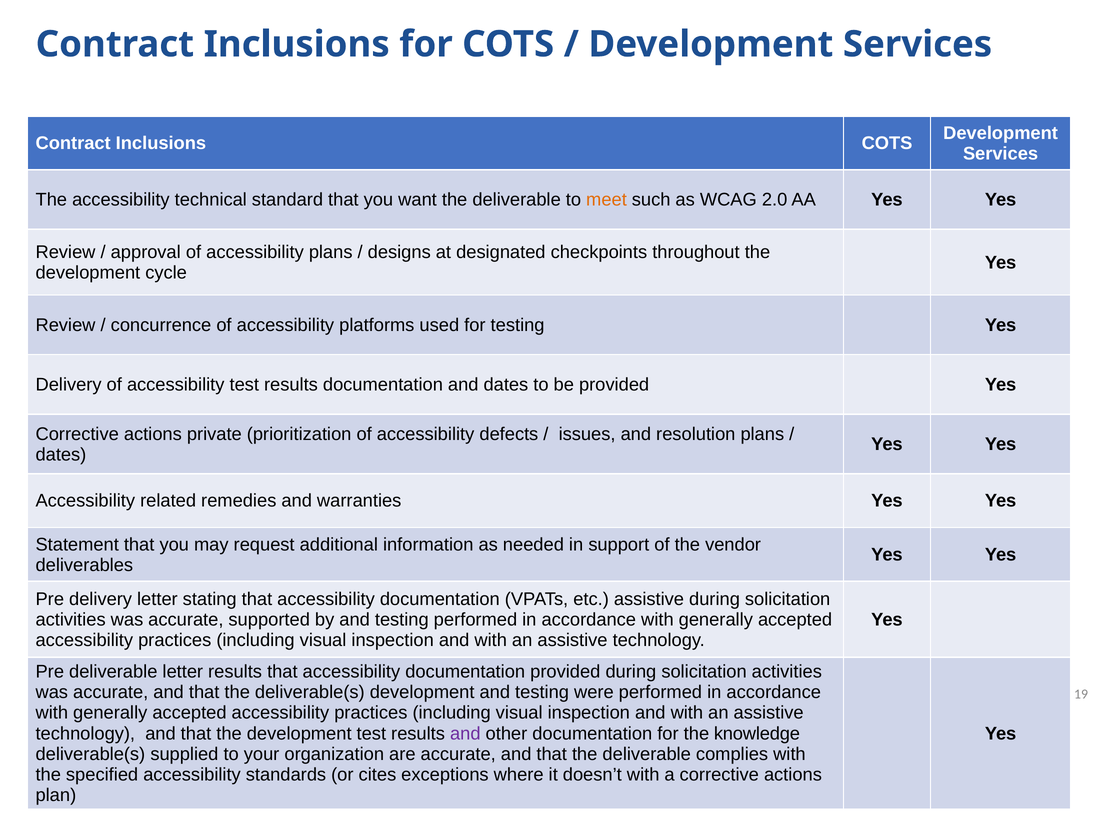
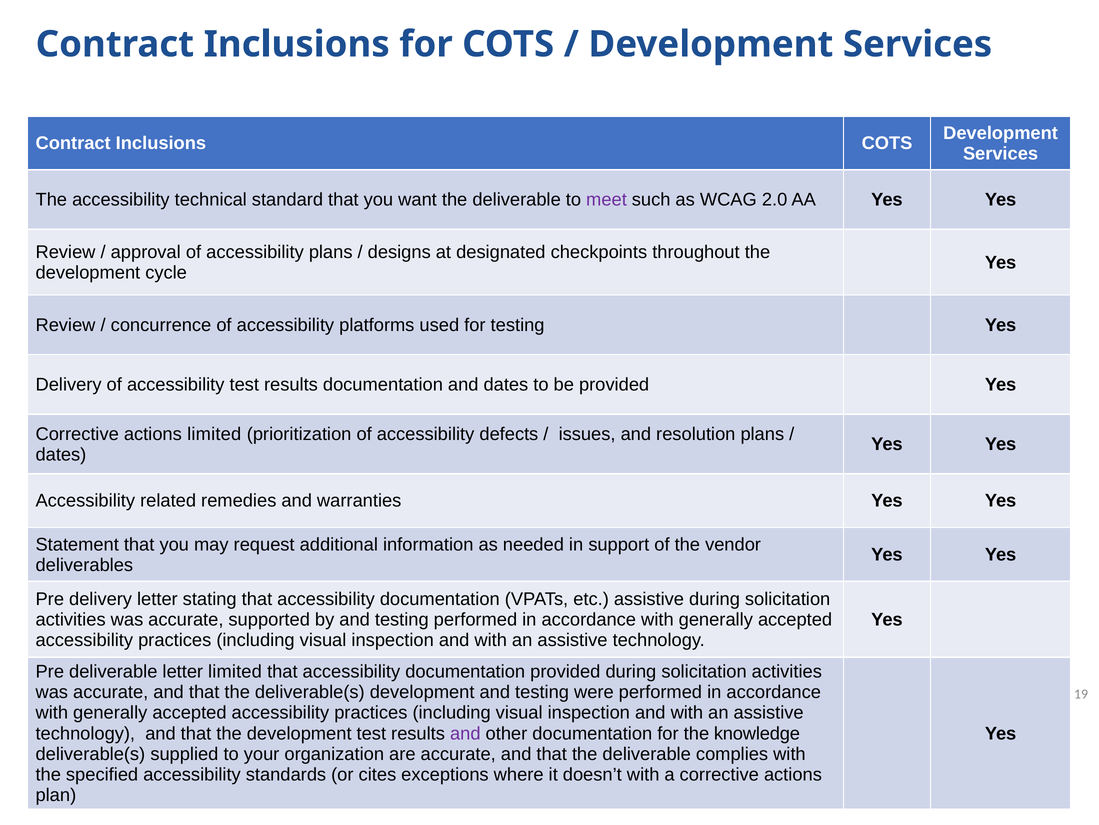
meet colour: orange -> purple (606, 200)
actions private: private -> limited (214, 434)
letter results: results -> limited (235, 671)
